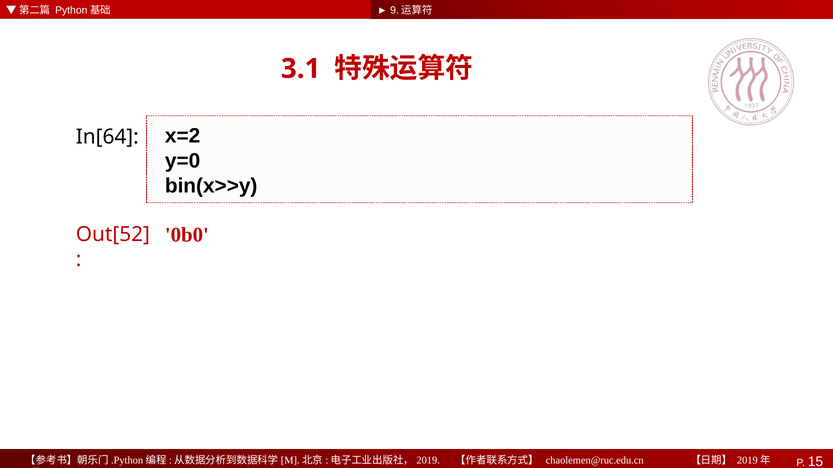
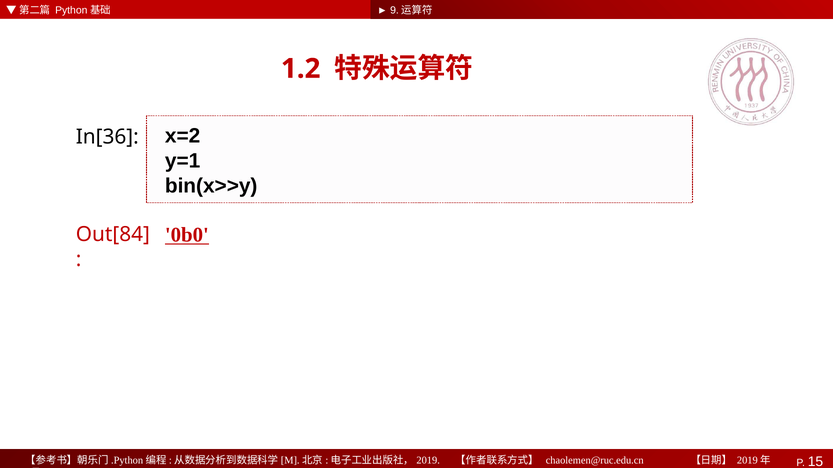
3.1: 3.1 -> 1.2 (301, 69)
In[64: In[64 -> In[36 (107, 137)
y=0: y=0 -> y=1 (183, 161)
0b0 underline: none -> present (187, 235)
Out[52: Out[52 -> Out[84 (113, 235)
